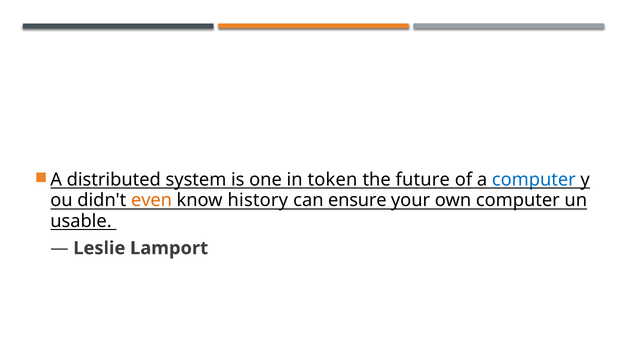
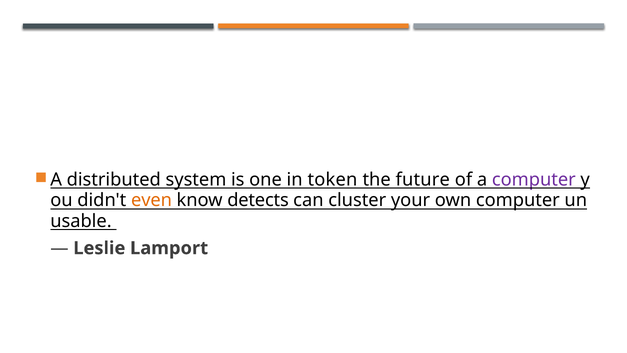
computer colour: blue -> purple (534, 179)
history: history -> detects (258, 200)
ensure: ensure -> cluster (357, 200)
